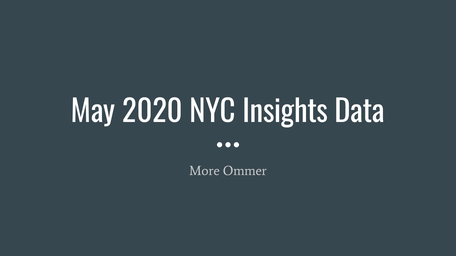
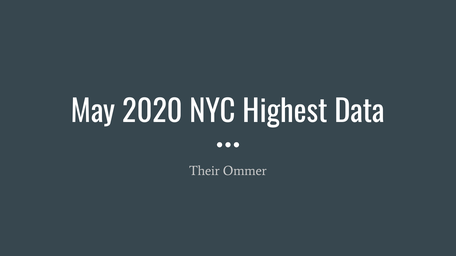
Insights: Insights -> Highest (285, 112)
More: More -> Their (204, 171)
